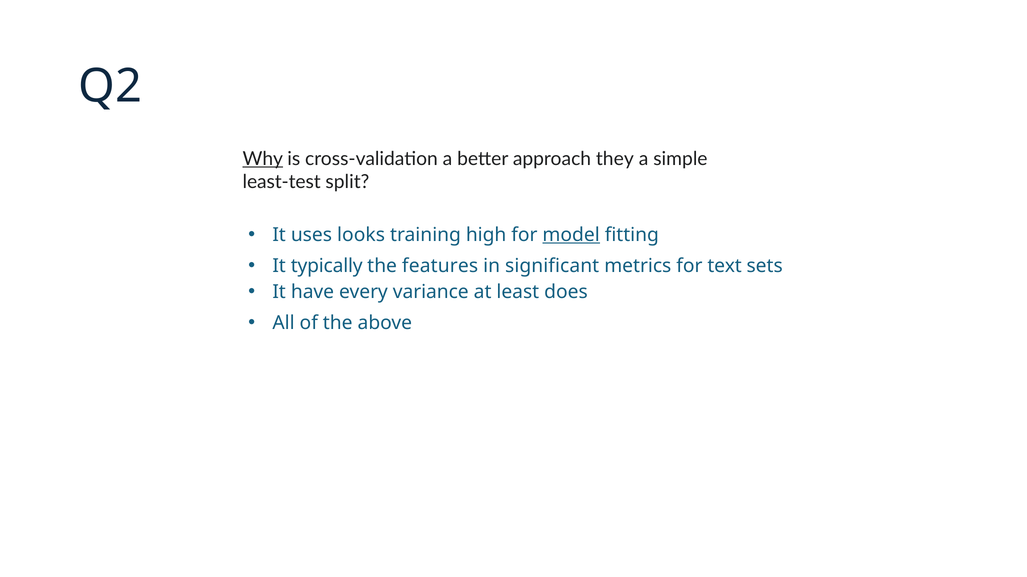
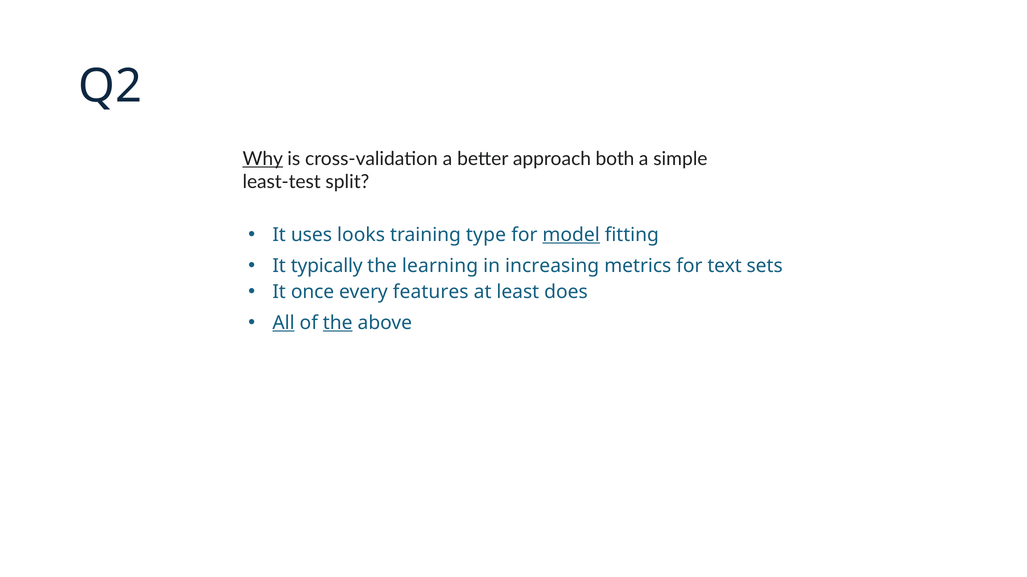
they: they -> both (615, 159)
high: high -> type (486, 235)
features: features -> learning (440, 266)
significant: significant -> increasing (552, 266)
have: have -> once (313, 292)
variance: variance -> features (431, 292)
All underline: none -> present (284, 323)
the underline: none -> present (338, 323)
